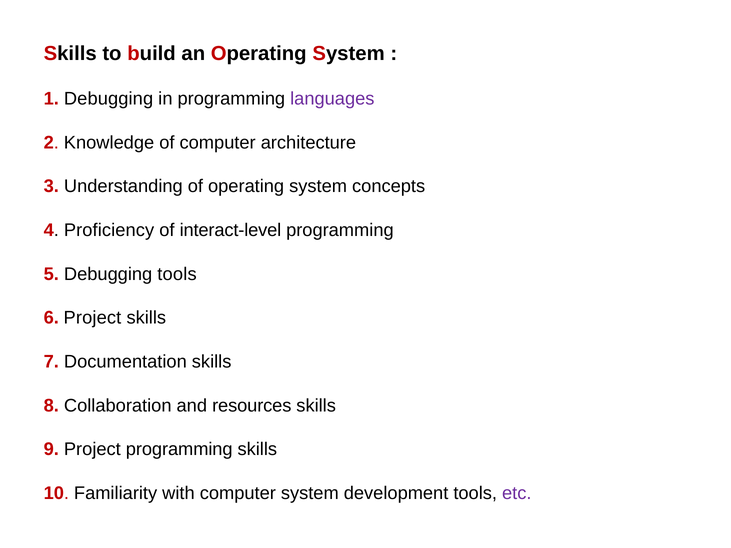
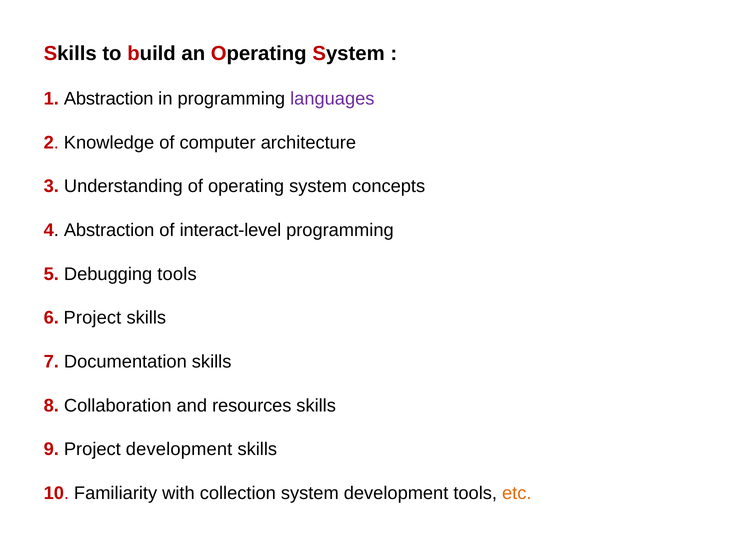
1 Debugging: Debugging -> Abstraction (109, 99)
4 Proficiency: Proficiency -> Abstraction (109, 230)
Project programming: programming -> development (179, 450)
with computer: computer -> collection (238, 493)
etc colour: purple -> orange (517, 493)
